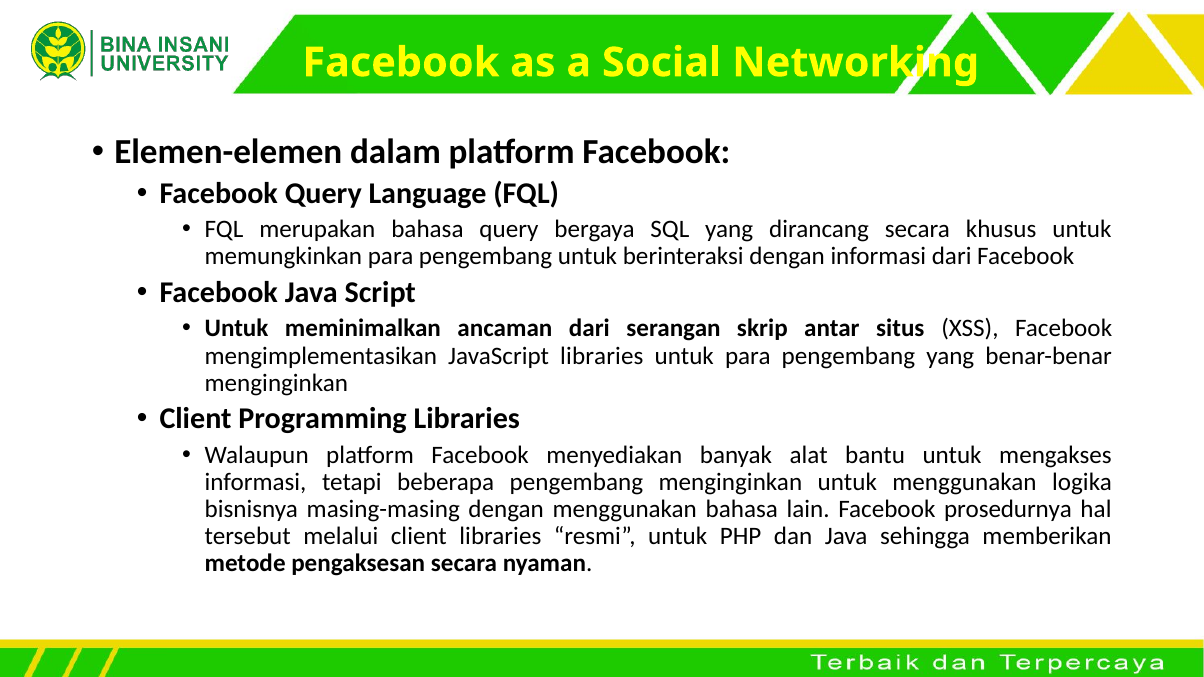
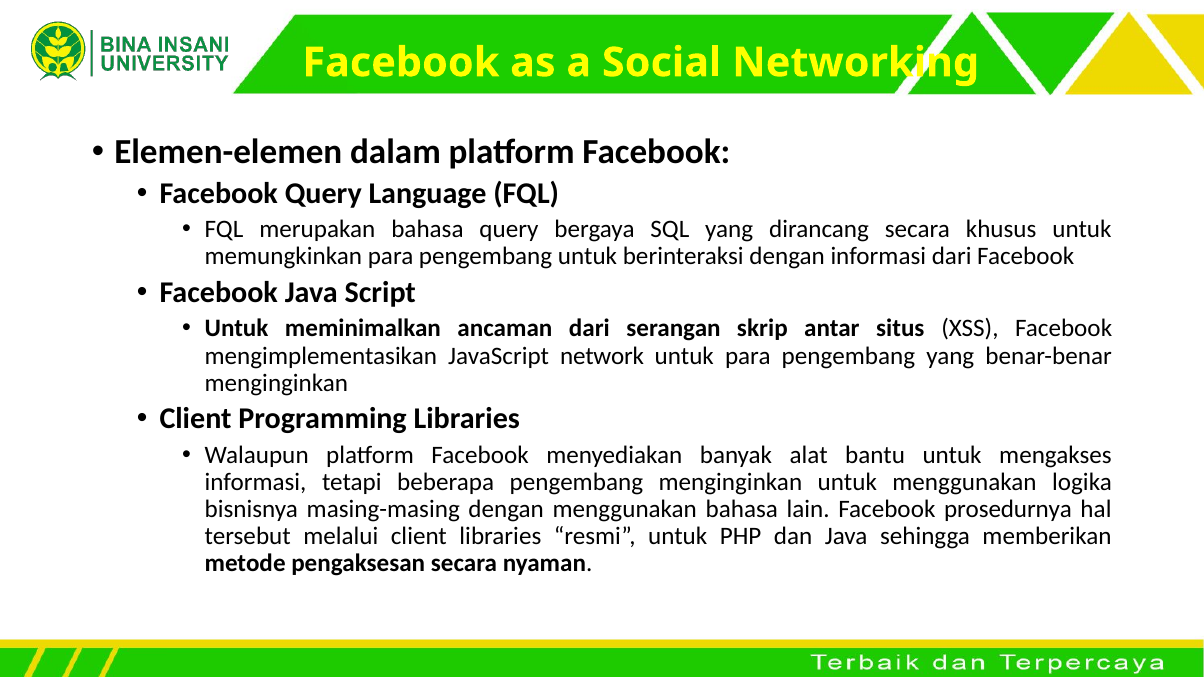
JavaScript libraries: libraries -> network (602, 356)
